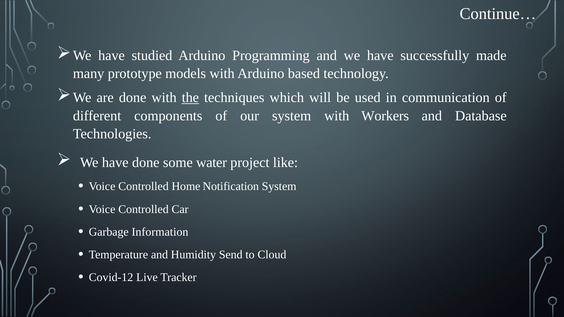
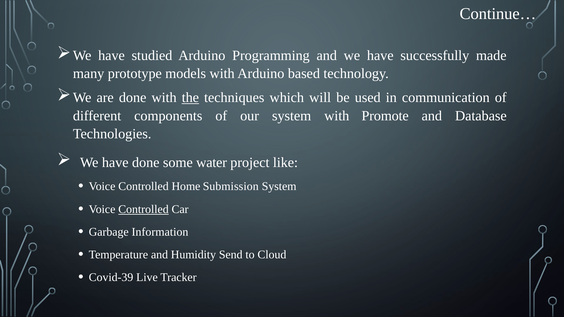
Workers: Workers -> Promote (385, 116)
Notification: Notification -> Submission (231, 187)
Controlled underline: none -> present (143, 209)
Covid-12: Covid-12 -> Covid-39 (111, 277)
